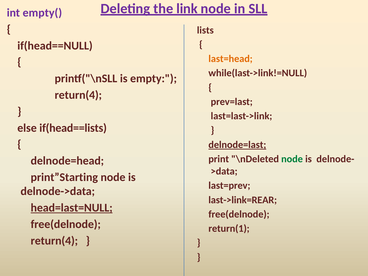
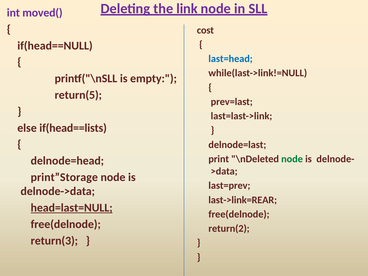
empty(: empty( -> moved( (42, 13)
lists: lists -> cost (205, 30)
last=head colour: orange -> blue (231, 59)
return(4: return(4 -> return(5 (78, 95)
delnode=last underline: present -> none (237, 145)
print”Starting: print”Starting -> print”Storage (64, 177)
return(1: return(1 -> return(2 (229, 229)
return(4: return(4 -> return(3 (54, 241)
